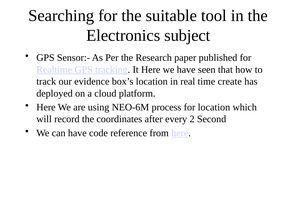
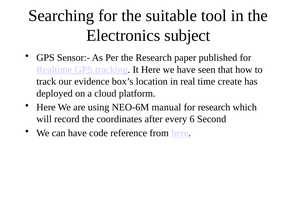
process: process -> manual (166, 107)
for location: location -> research (214, 107)
2: 2 -> 6 (192, 119)
